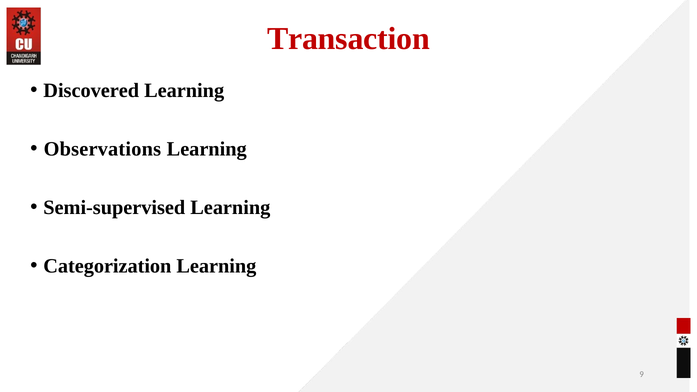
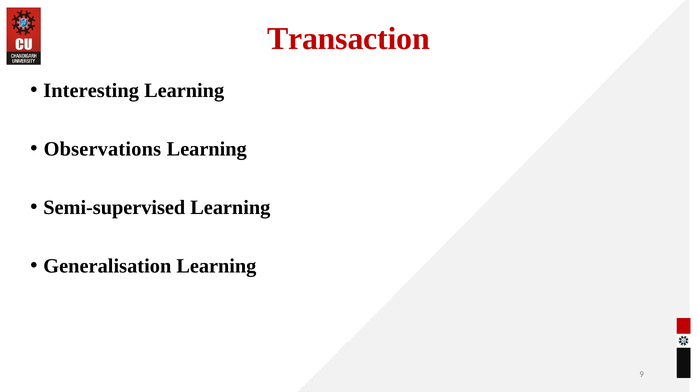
Discovered: Discovered -> Interesting (91, 91)
Categorization: Categorization -> Generalisation (107, 266)
